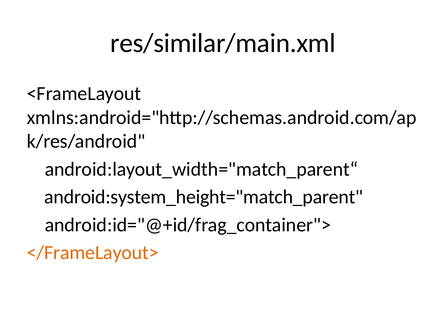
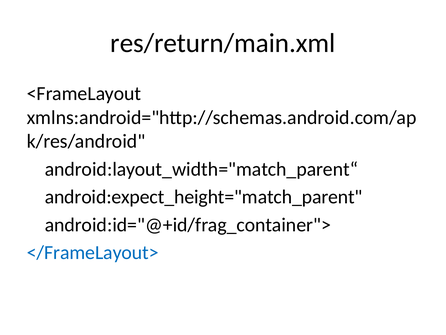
res/similar/main.xml: res/similar/main.xml -> res/return/main.xml (223, 43)
android:system_height="match_parent: android:system_height="match_parent -> android:expect_height="match_parent (204, 197)
</FrameLayout> colour: orange -> blue (93, 252)
